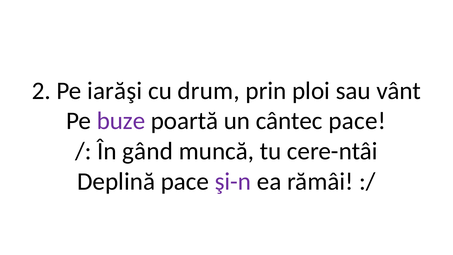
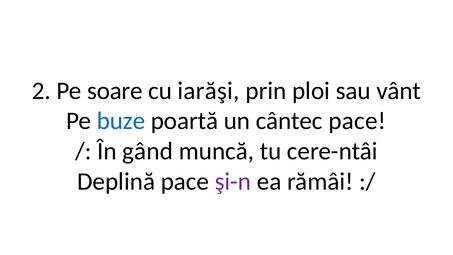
iarăşi: iarăşi -> soare (115, 91)
drum: drum -> iarăşi (209, 91)
buze colour: purple -> blue (121, 121)
